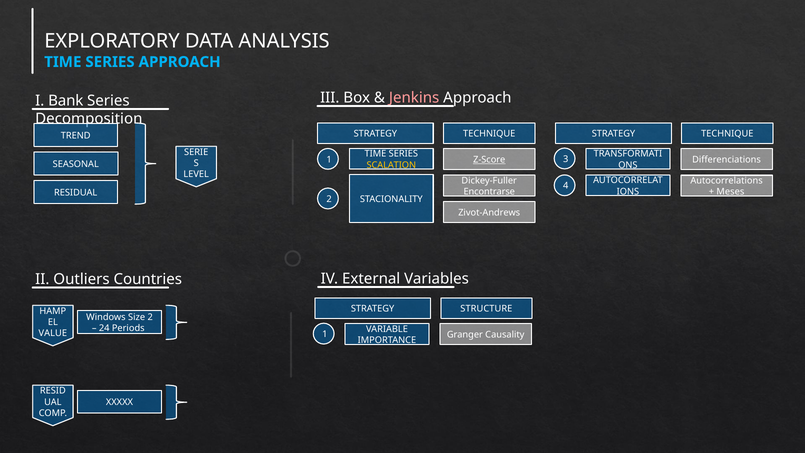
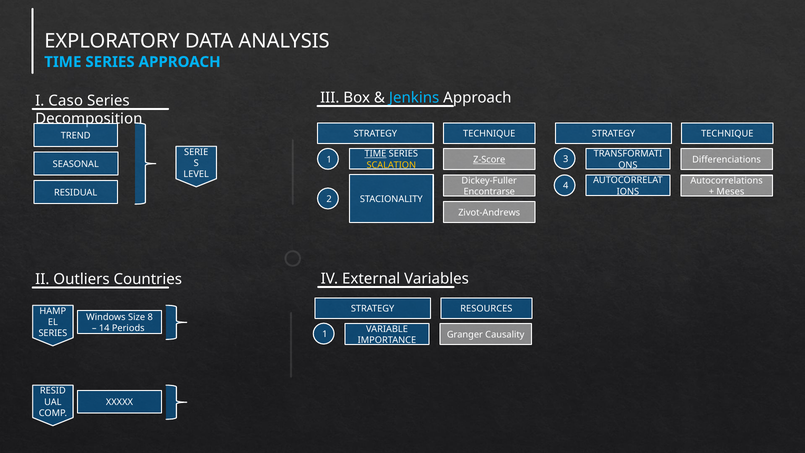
Jenkins colour: pink -> light blue (414, 98)
Bank: Bank -> Caso (66, 101)
TIME underline: none -> present (375, 154)
STRUCTURE: STRUCTURE -> RESOURCES (486, 309)
Size 2: 2 -> 8 (150, 317)
24: 24 -> 14 (104, 328)
VALUE: VALUE -> SERIES (53, 333)
